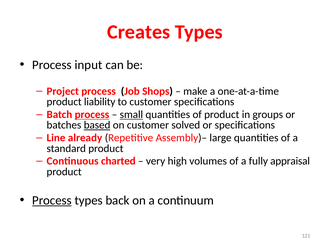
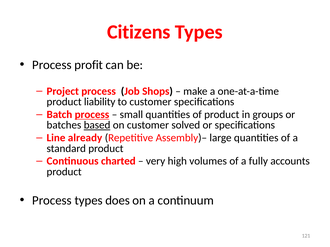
Creates: Creates -> Citizens (139, 32)
input: input -> profit (89, 65)
small underline: present -> none (131, 115)
appraisal: appraisal -> accounts (290, 161)
Process underline: present -> none (52, 201)
back: back -> does (118, 201)
